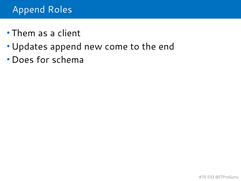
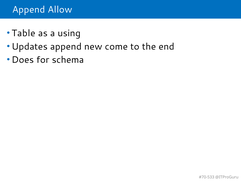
Roles: Roles -> Allow (60, 10)
Them: Them -> Table (23, 33)
client: client -> using (69, 33)
